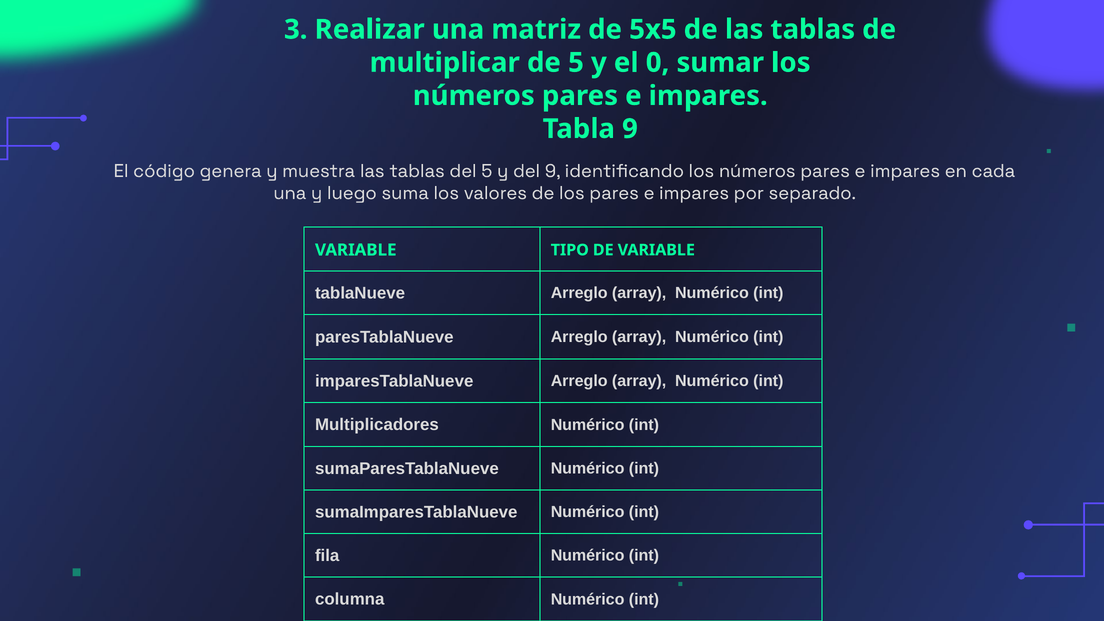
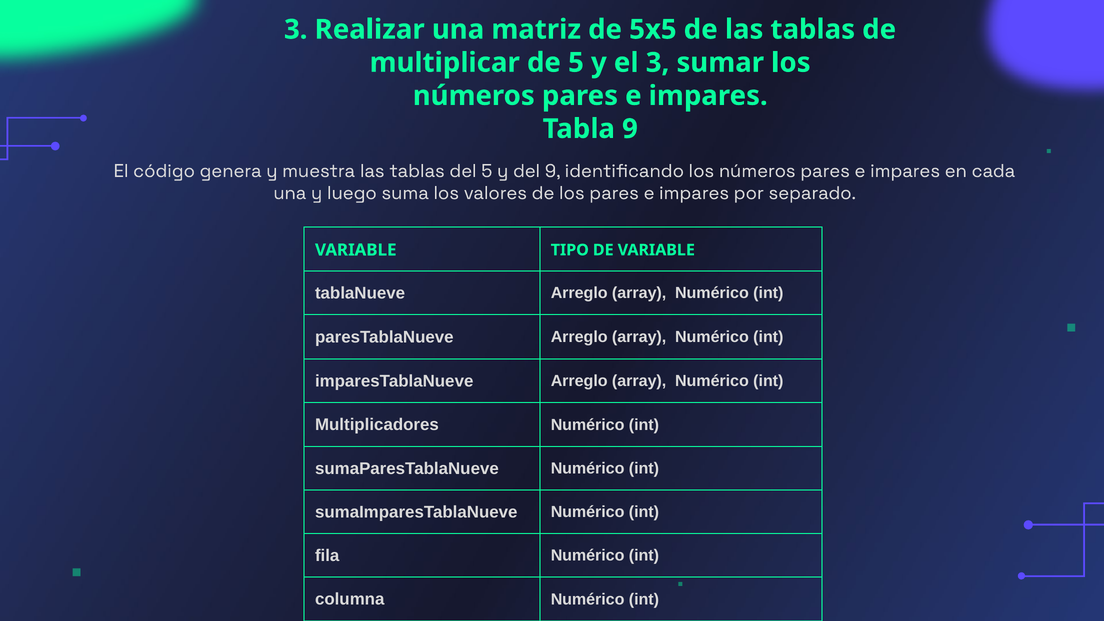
el 0: 0 -> 3 (658, 63)
